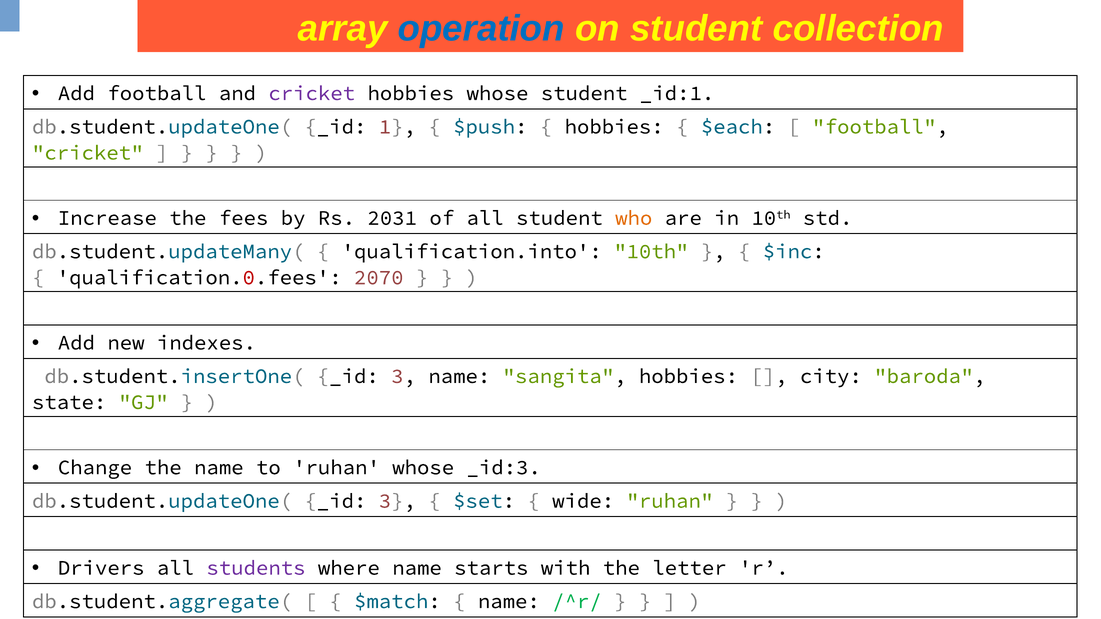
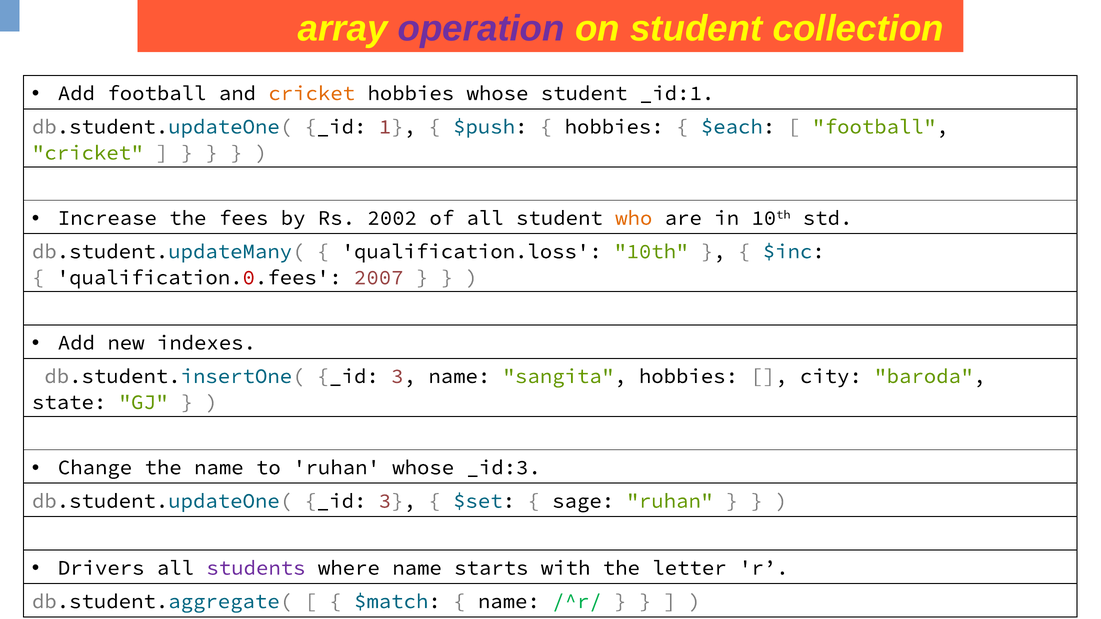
operation colour: blue -> purple (481, 29)
cricket colour: purple -> orange (312, 93)
2031: 2031 -> 2002 (392, 218)
qualification.into: qualification.into -> qualification.loss (472, 252)
2070: 2070 -> 2007 (379, 278)
wide: wide -> sage (583, 501)
